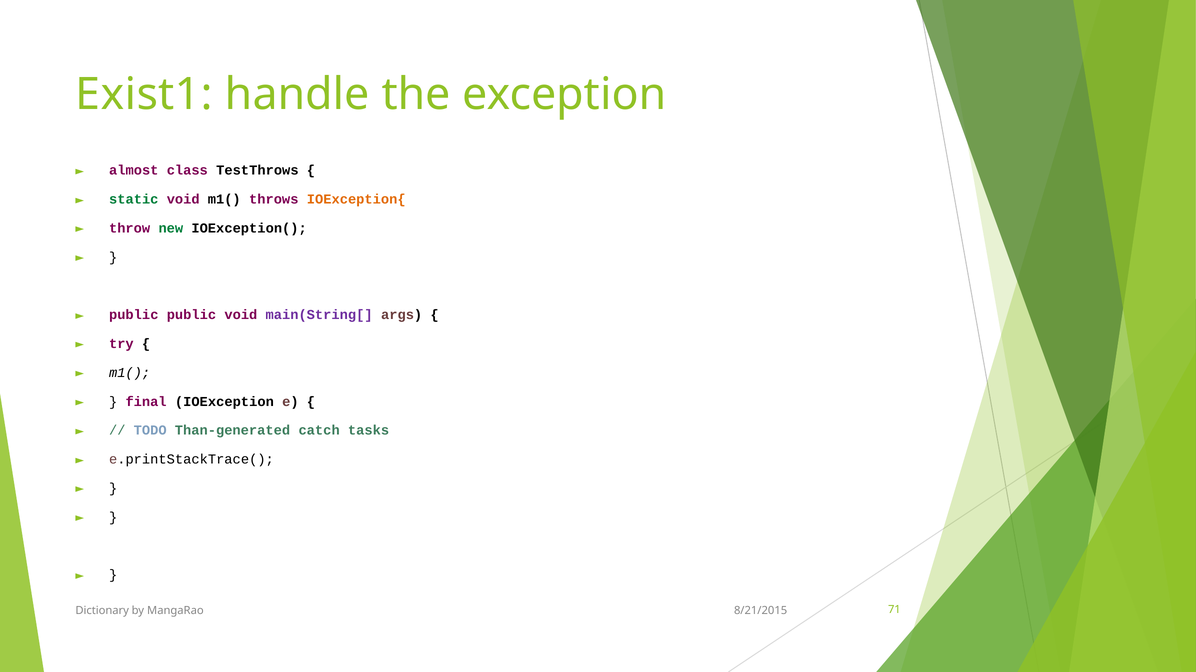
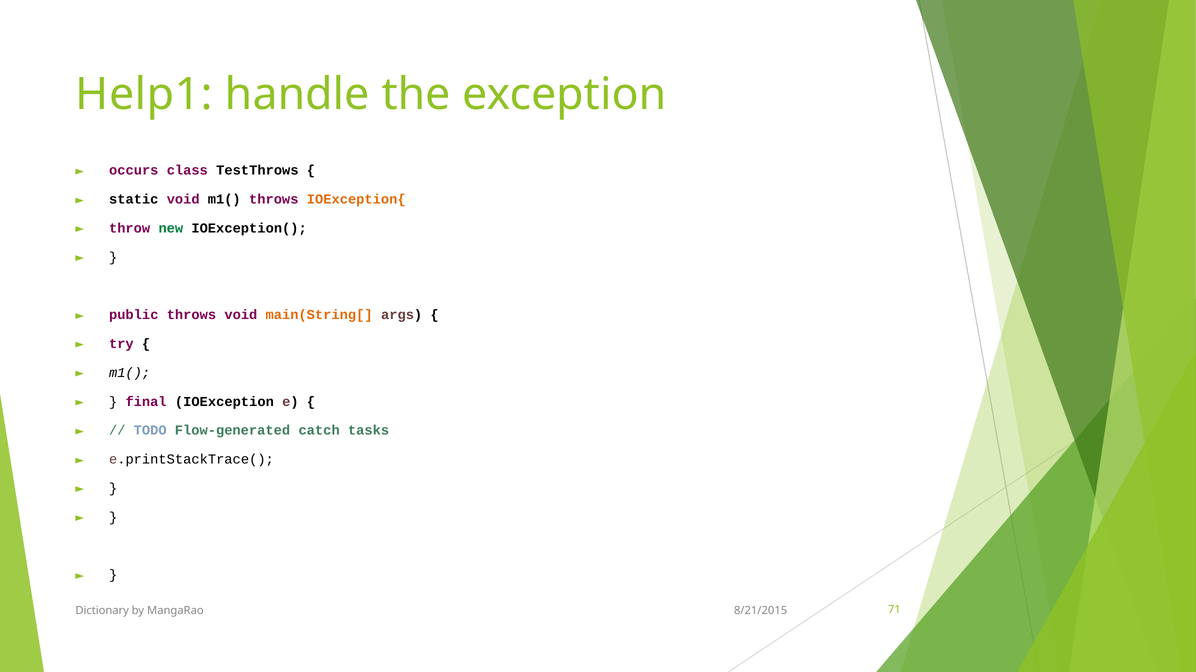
Exist1: Exist1 -> Help1 (144, 94)
almost: almost -> occurs (134, 171)
static colour: green -> black (134, 200)
public public: public -> throws (191, 315)
main(String[ colour: purple -> orange (319, 315)
Than-generated: Than-generated -> Flow-generated (232, 431)
